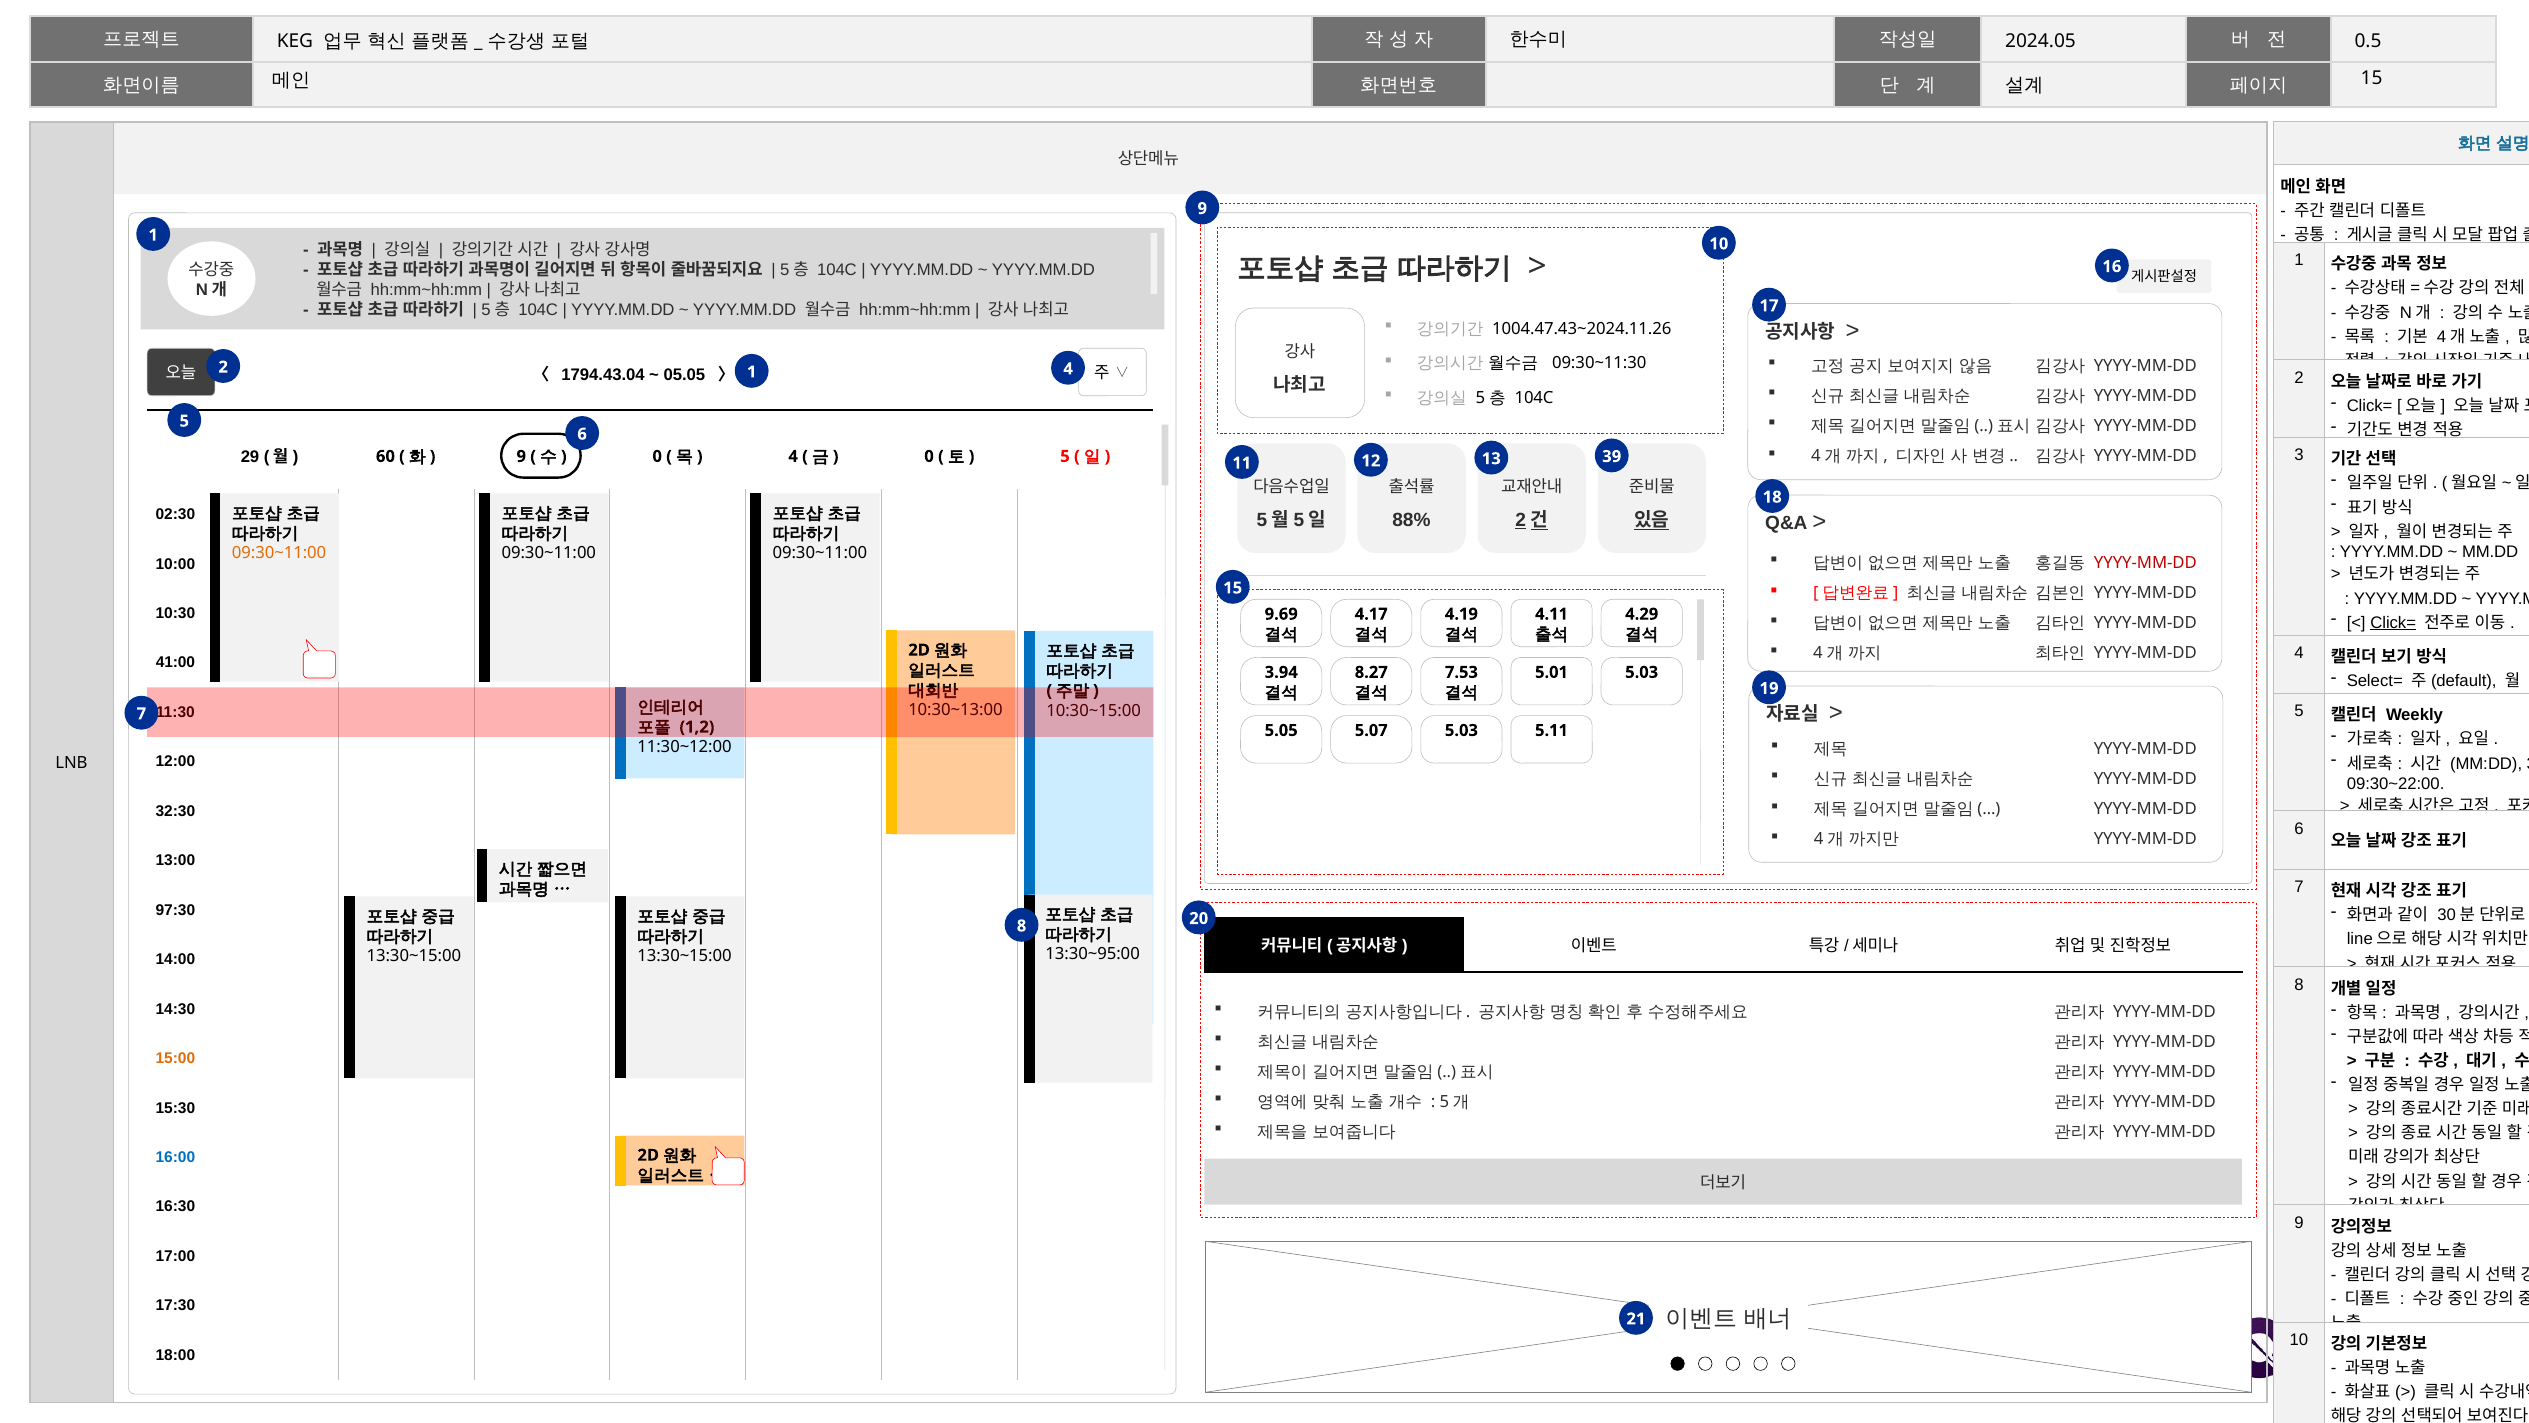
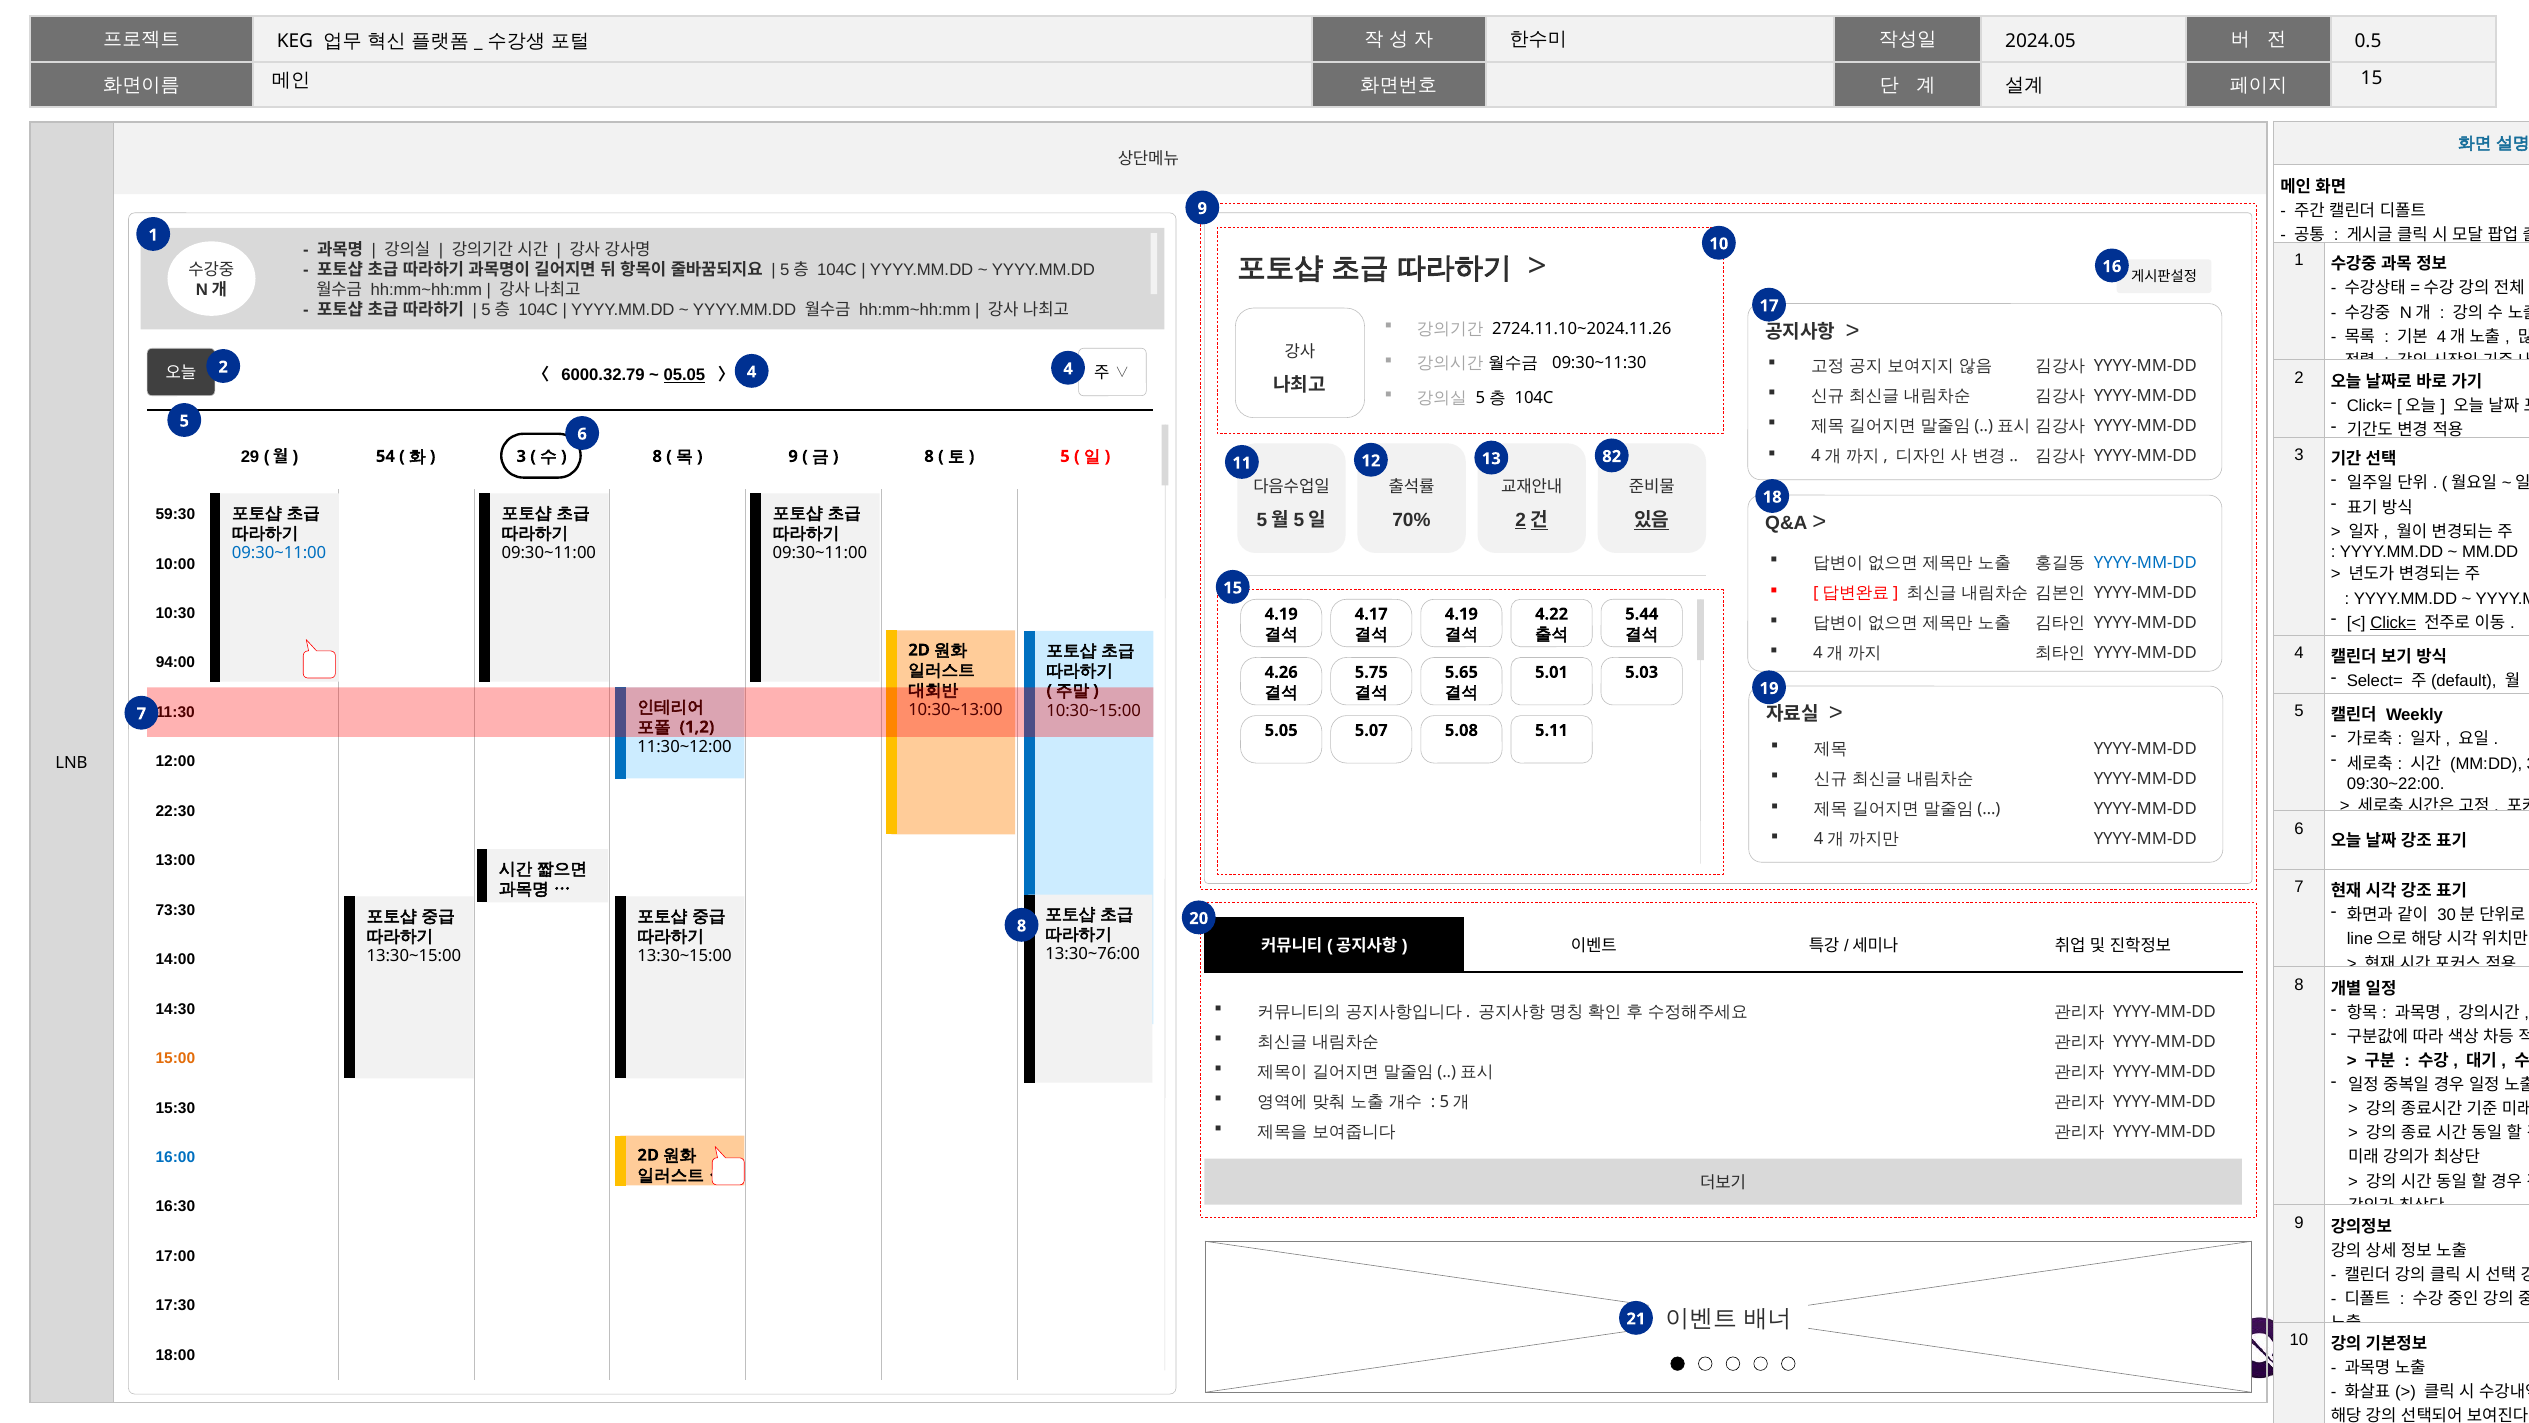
1004.47.43~2024.11.26: 1004.47.43~2024.11.26 -> 2724.11.10~2024.11.26 (1582, 329)
2 1: 1 -> 4 (752, 372)
1794.43.04: 1794.43.04 -> 6000.32.79 (603, 375)
05.05 underline: none -> present (684, 375)
60: 60 -> 54 (385, 456)
9: 9 -> 3 (521, 456)
0: 0 -> 8 (657, 456)
4: 4 -> 9 (793, 456)
0: 0 -> 8 (929, 456)
39: 39 -> 82 (1612, 456)
02:30: 02:30 -> 59:30 (175, 514)
88%: 88% -> 70% (1411, 520)
09:30~11:00 colour: orange -> blue (279, 553)
YYYY-MM-DD colour: red -> blue (2145, 563)
9.69: 9.69 -> 4.19 (1281, 614)
4.11: 4.11 -> 4.22 (1552, 614)
4.29: 4.29 -> 5.44 (1642, 614)
41:00: 41:00 -> 94:00 (175, 663)
3.94: 3.94 -> 4.26 (1281, 672)
8.27: 8.27 -> 5.75 (1371, 672)
7.53: 7.53 -> 5.65 (1461, 672)
5.07 5.03: 5.03 -> 5.08 (1461, 730)
32:30: 32:30 -> 22:30 (175, 811)
97:30: 97:30 -> 73:30 (175, 910)
13:30~95:00: 13:30~95:00 -> 13:30~76:00 (1093, 954)
